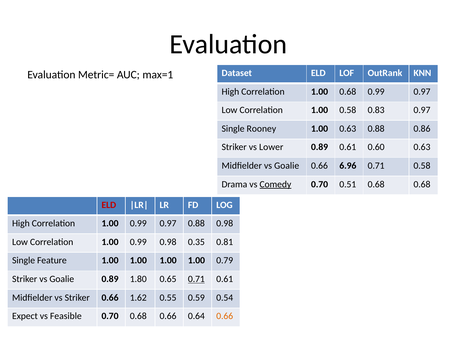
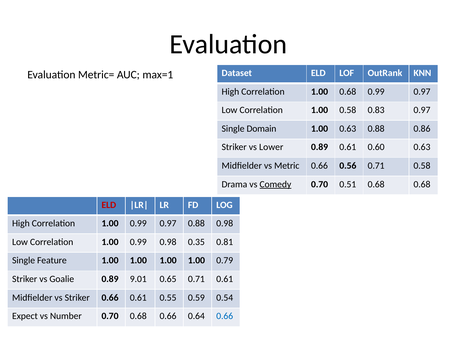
Rooney: Rooney -> Domain (261, 129)
Midfielder vs Goalie: Goalie -> Metric (287, 166)
6.96: 6.96 -> 0.56 (348, 166)
1.80: 1.80 -> 9.01 (138, 279)
0.71 underline: present -> none (196, 279)
0.66 1.62: 1.62 -> 0.61 (138, 297)
Feasible: Feasible -> Number (66, 316)
0.66 colour: orange -> blue (225, 316)
